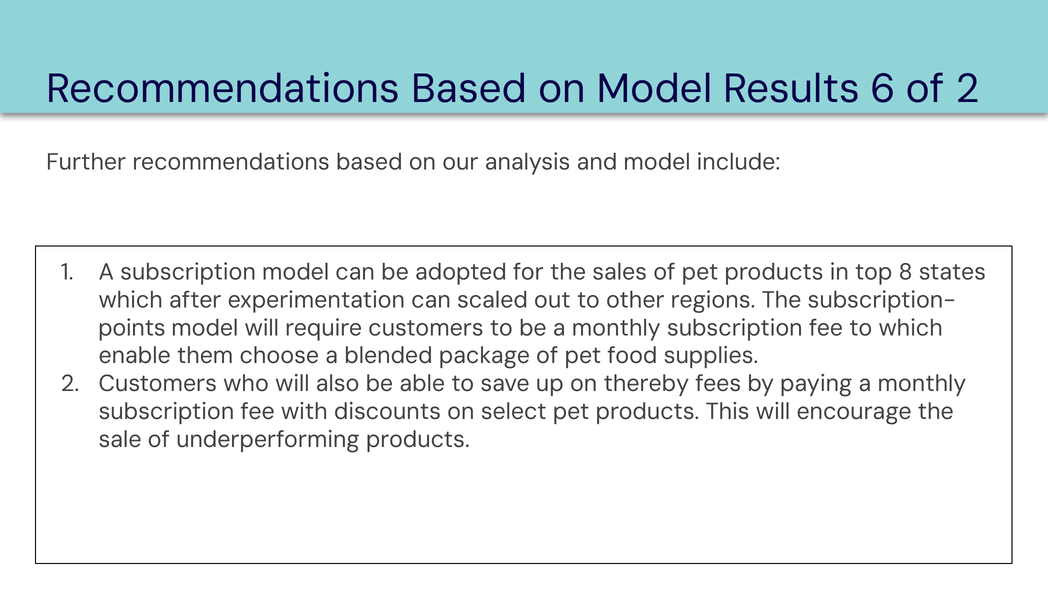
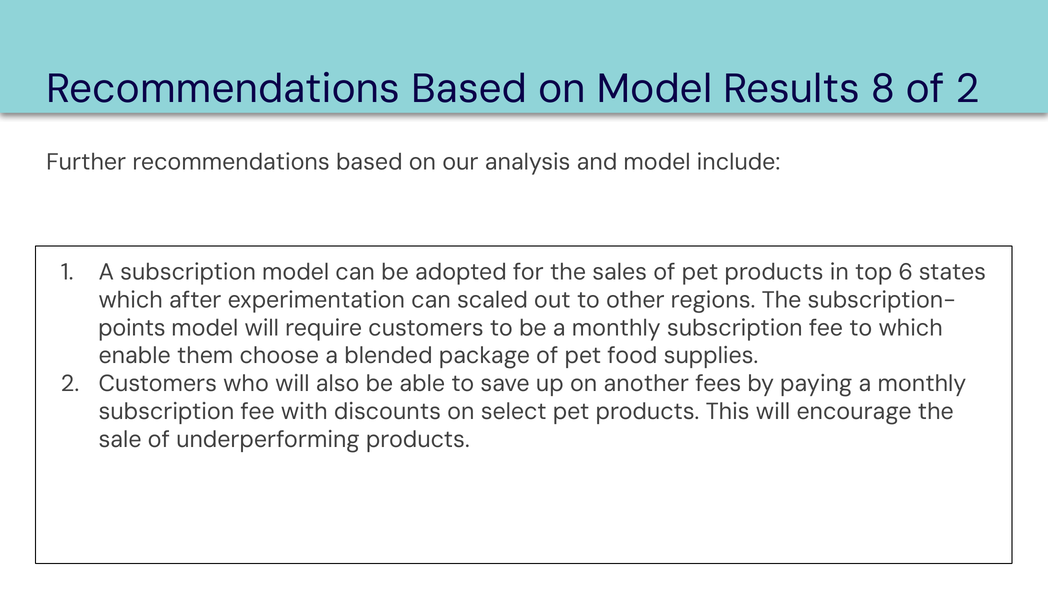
6: 6 -> 8 (883, 89)
8: 8 -> 6 (906, 272)
thereby: thereby -> another (646, 384)
